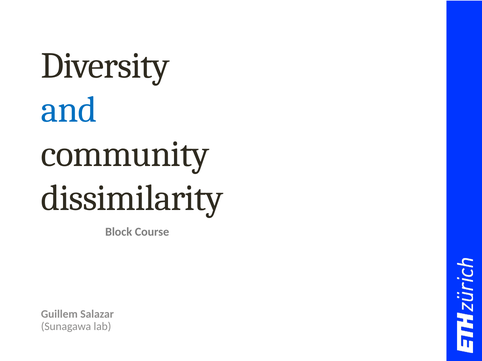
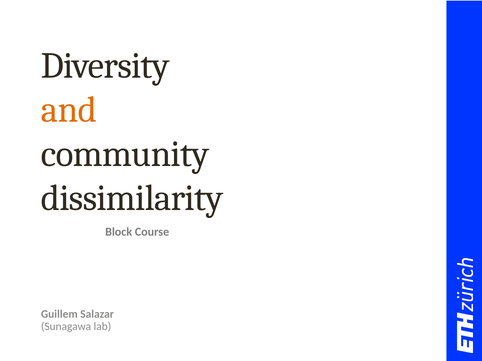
and colour: blue -> orange (69, 110)
